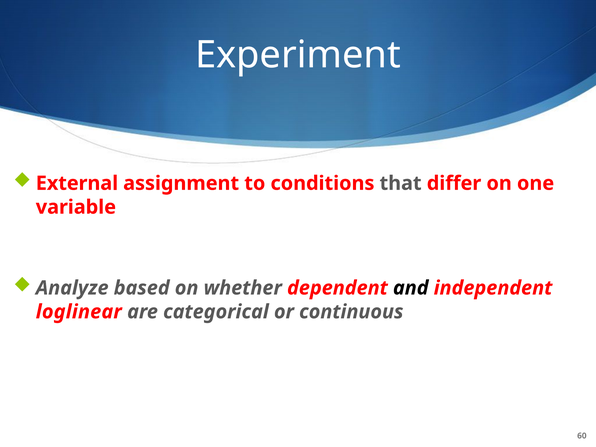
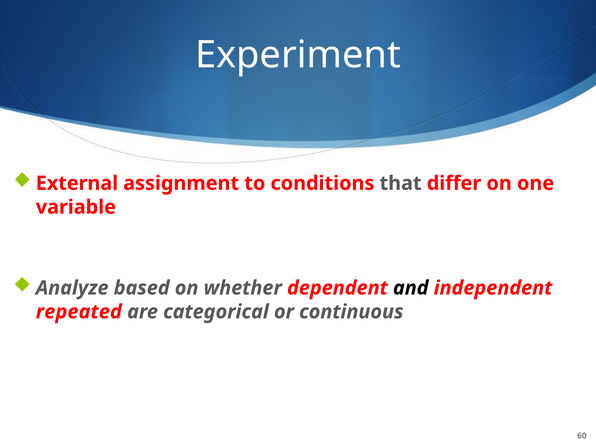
loglinear: loglinear -> repeated (79, 312)
